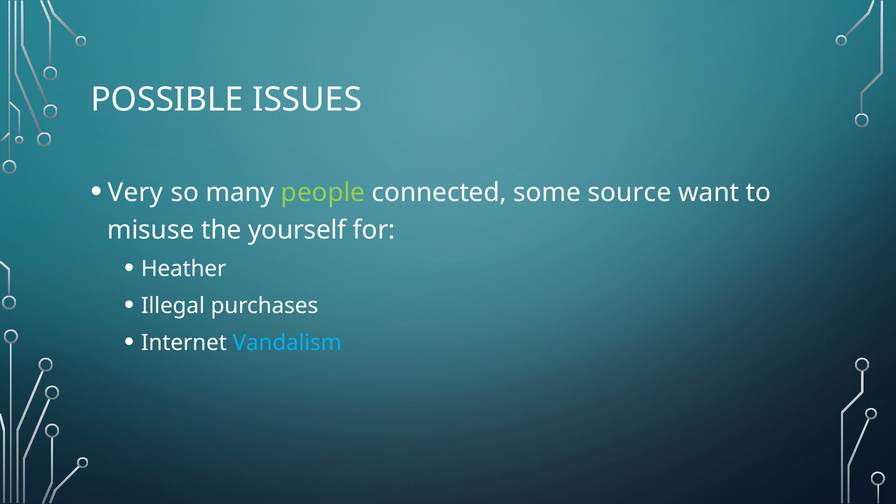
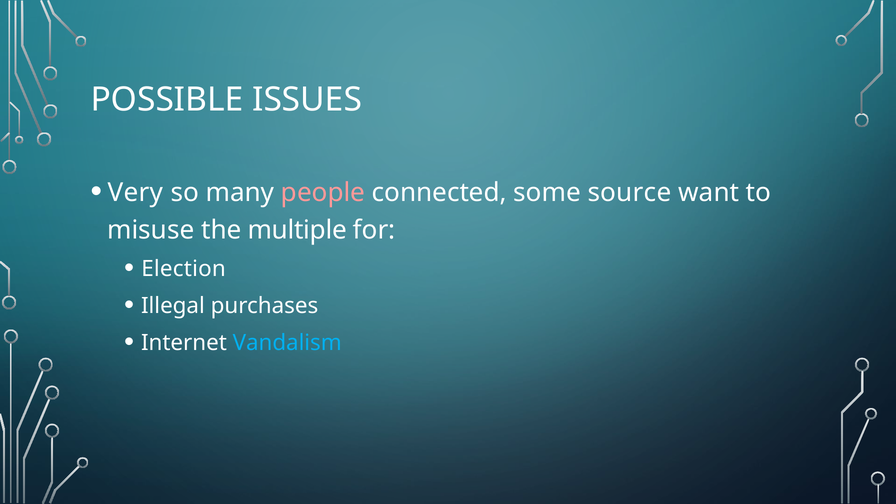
people colour: light green -> pink (323, 192)
yourself: yourself -> multiple (297, 230)
Heather: Heather -> Election (184, 269)
